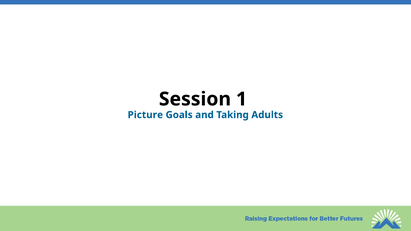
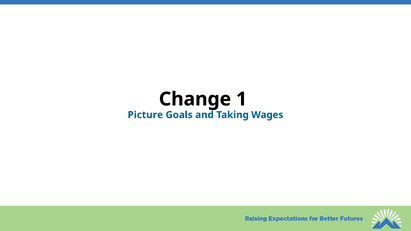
Session: Session -> Change (195, 99)
Adults: Adults -> Wages (267, 115)
